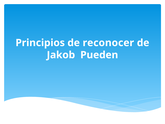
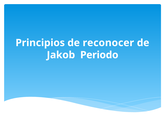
Pueden: Pueden -> Periodo (99, 55)
